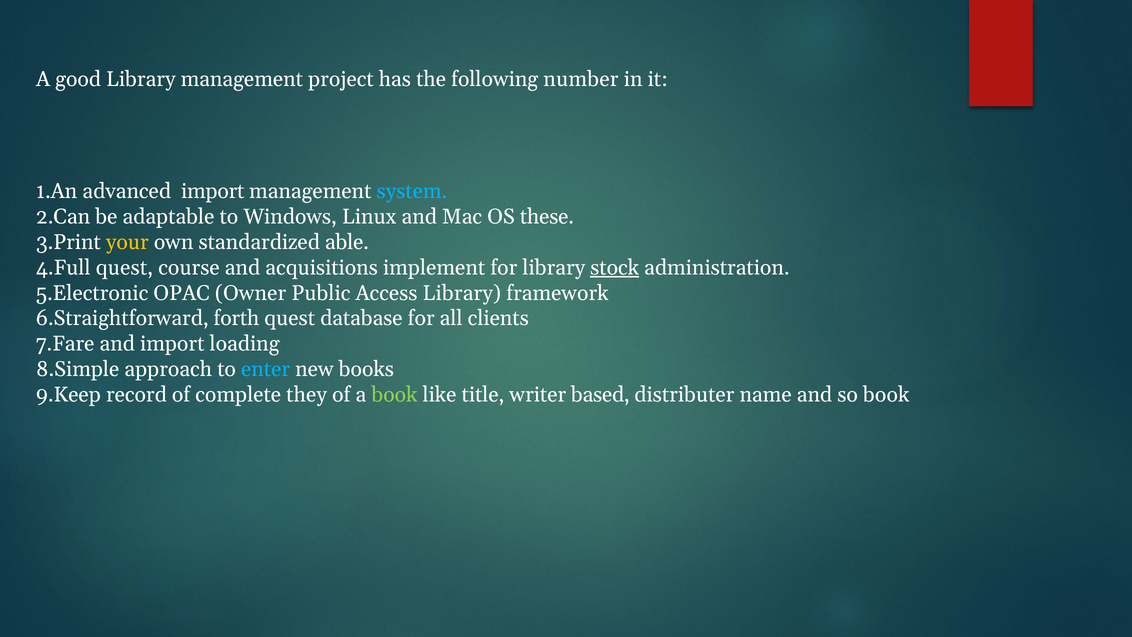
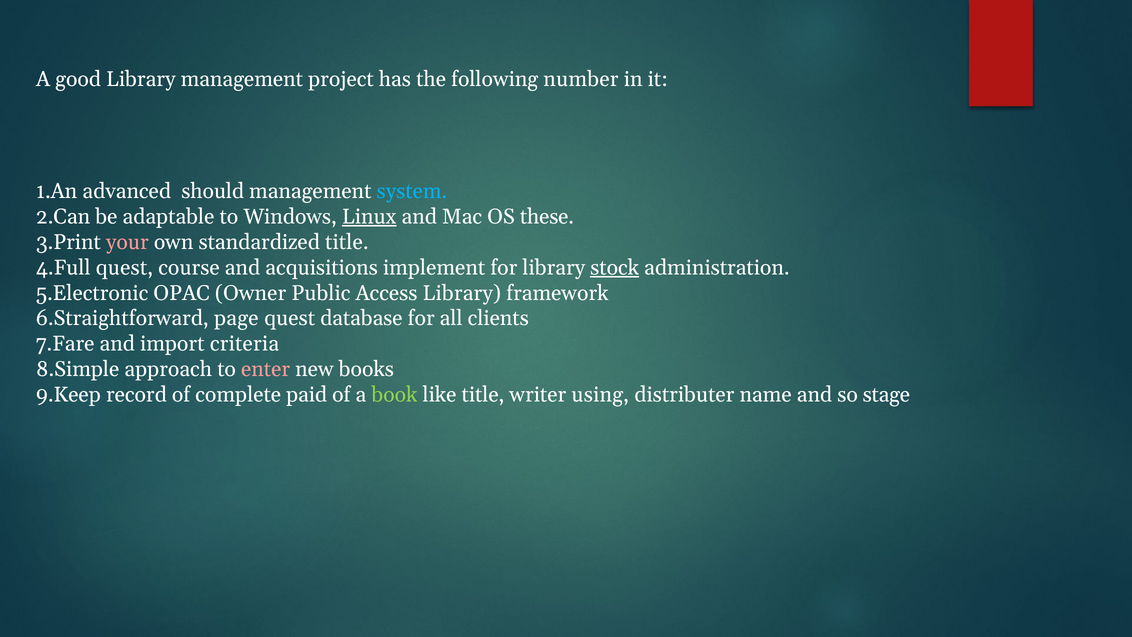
advanced import: import -> should (213, 191)
Linux underline: none -> present (369, 216)
your colour: yellow -> pink (127, 242)
standardized able: able -> title (347, 242)
forth: forth -> page (236, 318)
loading: loading -> criteria (244, 344)
enter colour: light blue -> pink (266, 369)
they: they -> paid (307, 395)
based: based -> using (600, 395)
so book: book -> stage (886, 395)
